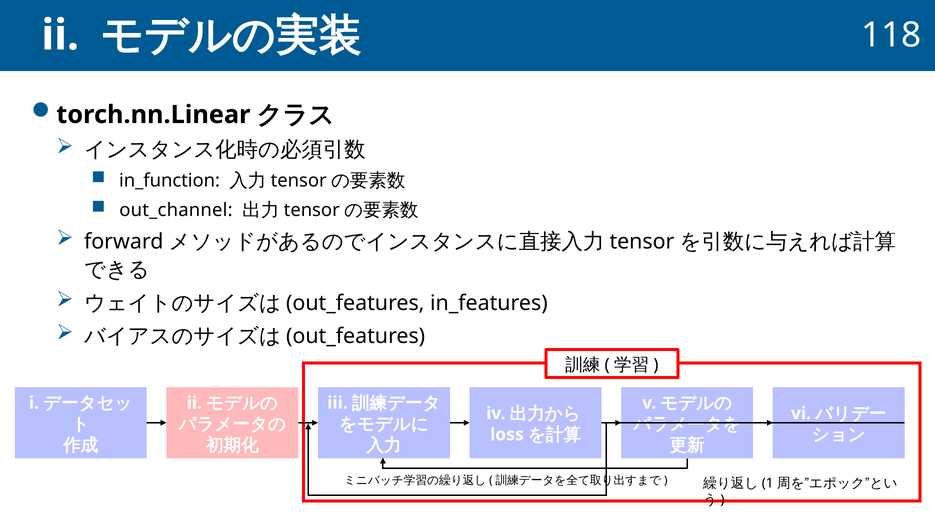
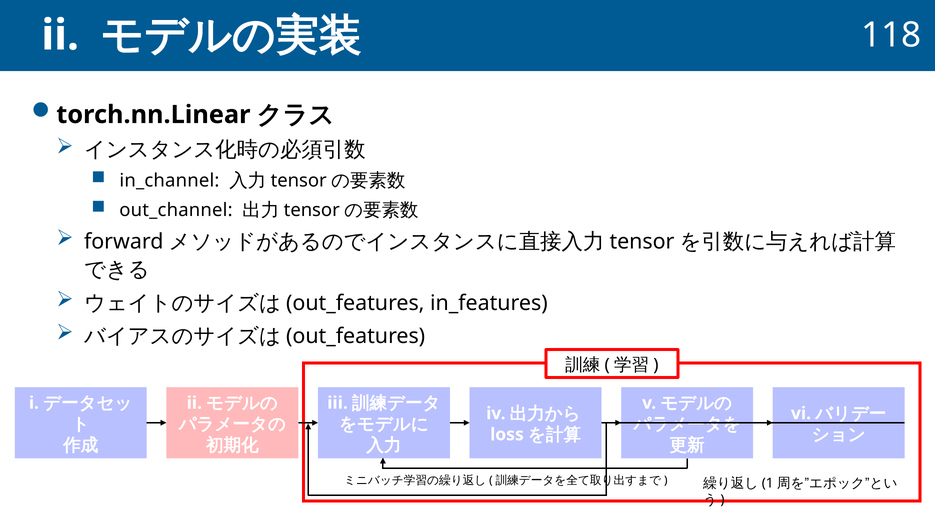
in_function: in_function -> in_channel (169, 181)
